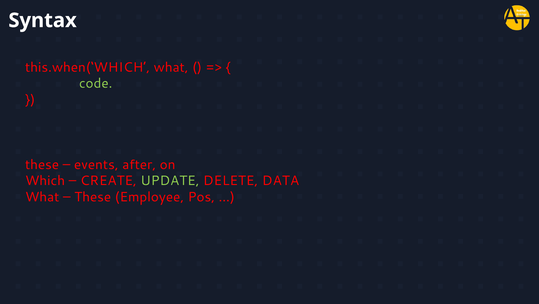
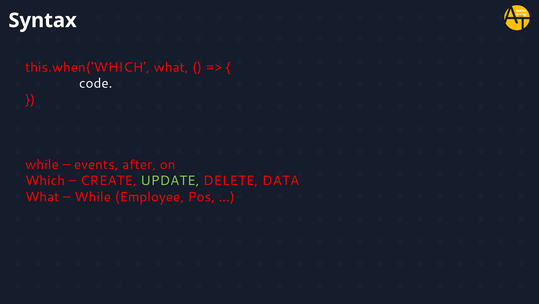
code colour: light green -> white (96, 83)
these: these -> while (42, 164)
These: These -> While (93, 197)
